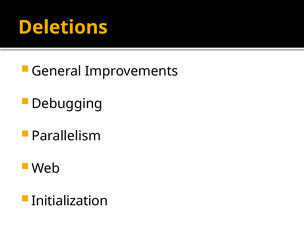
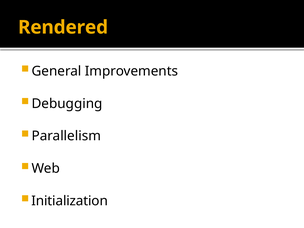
Deletions: Deletions -> Rendered (63, 27)
